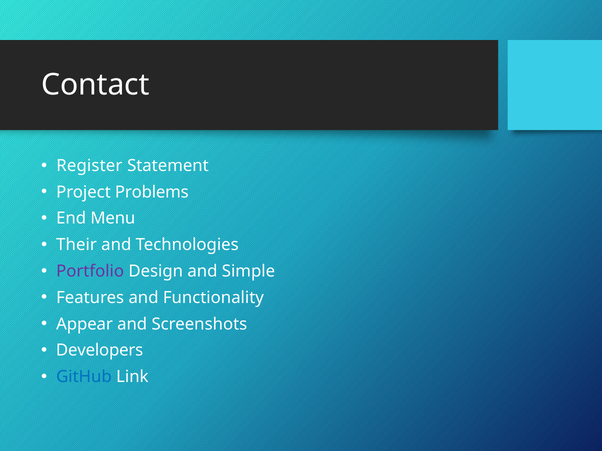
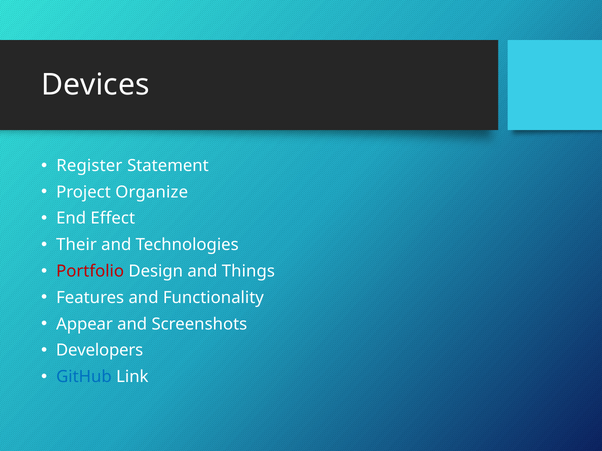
Contact: Contact -> Devices (95, 85)
Problems: Problems -> Organize (152, 192)
Menu: Menu -> Effect (113, 219)
Portfolio colour: purple -> red (90, 271)
Simple: Simple -> Things (248, 271)
